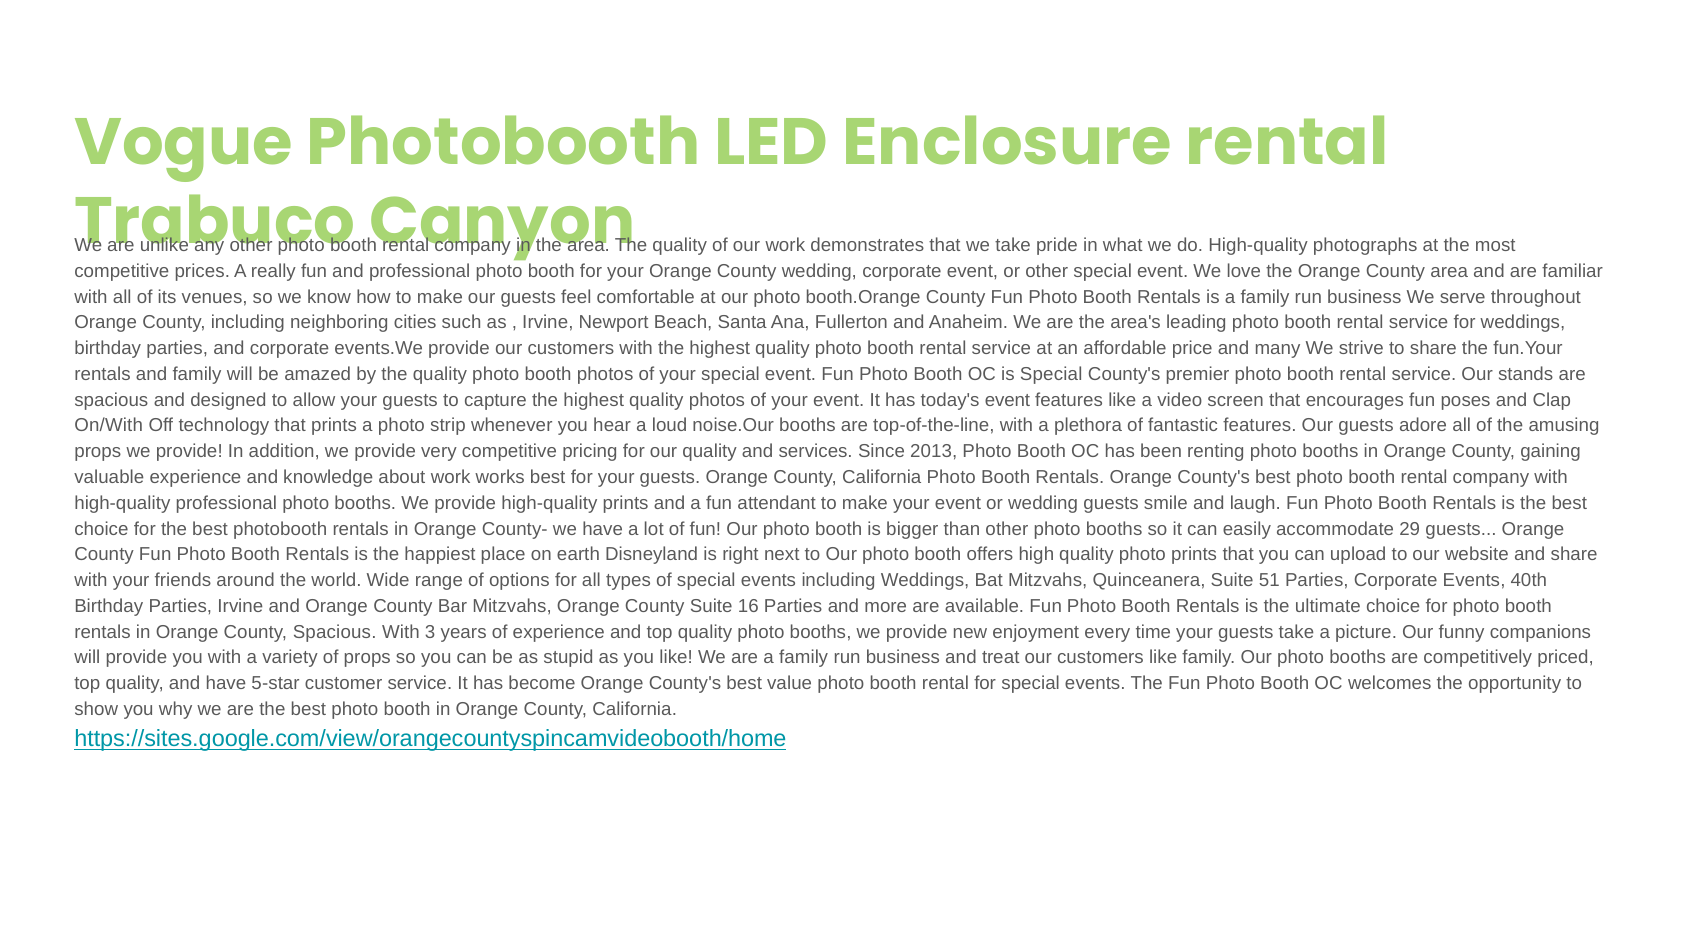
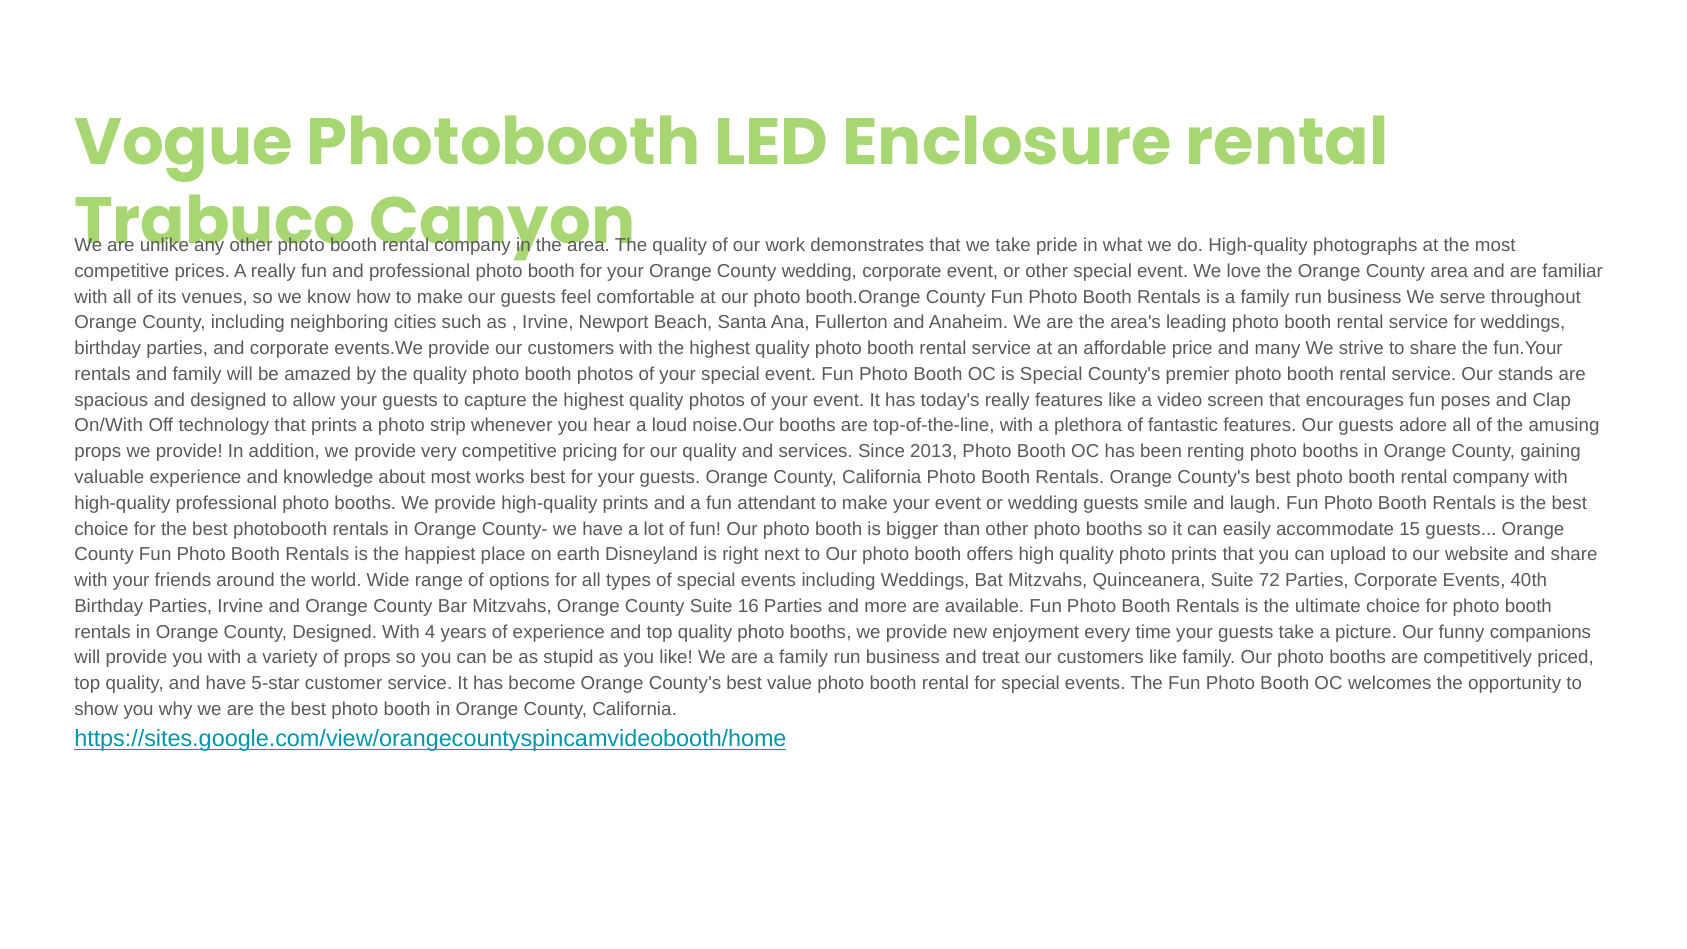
today's event: event -> really (1007, 400)
about work: work -> most (451, 477)
29: 29 -> 15 (1410, 529)
51: 51 -> 72 (1269, 580)
County Spacious: Spacious -> Designed (335, 632)
3: 3 -> 4 (430, 632)
